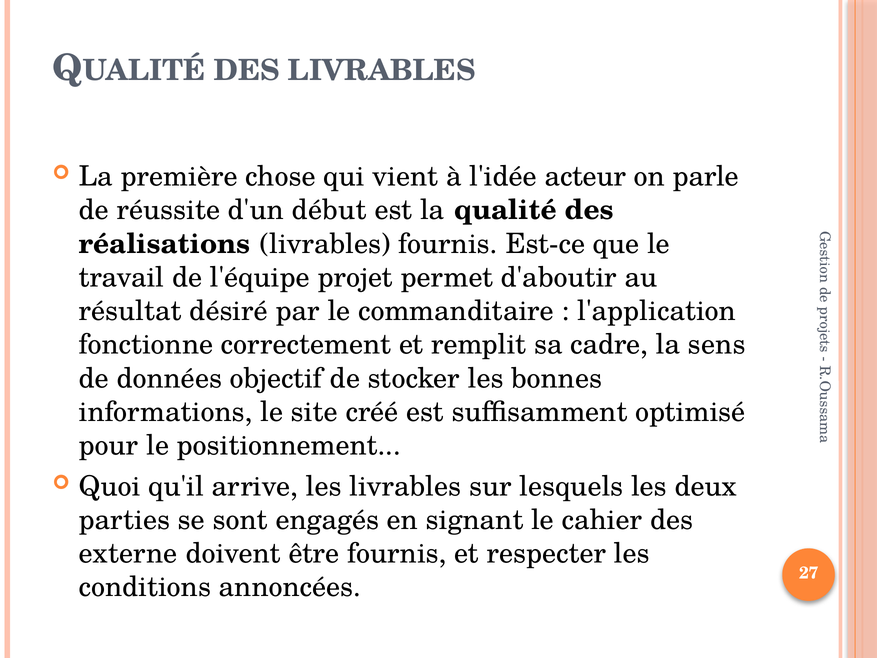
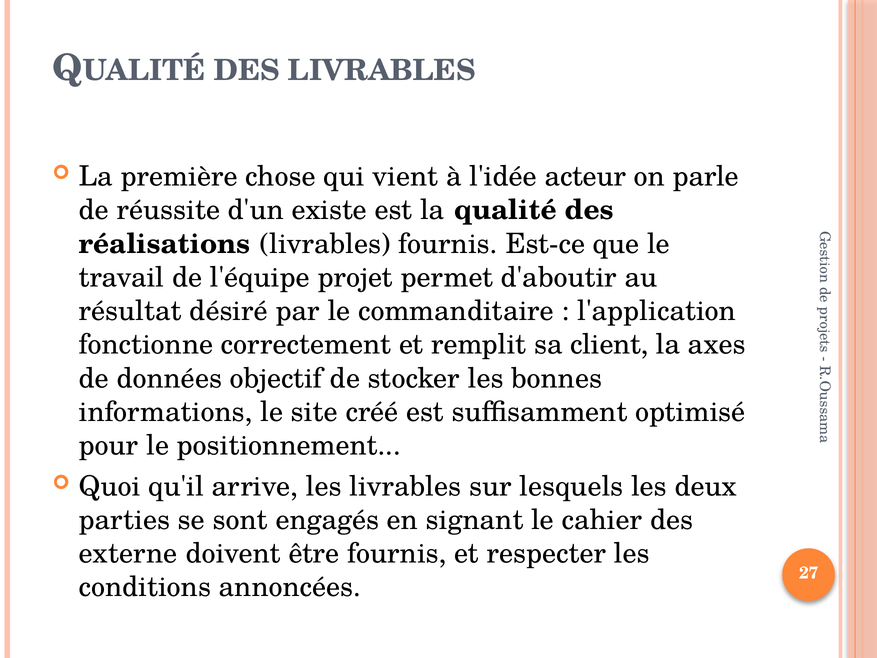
début: début -> existe (329, 210)
cadre: cadre -> client (609, 345)
sens: sens -> axes (717, 345)
